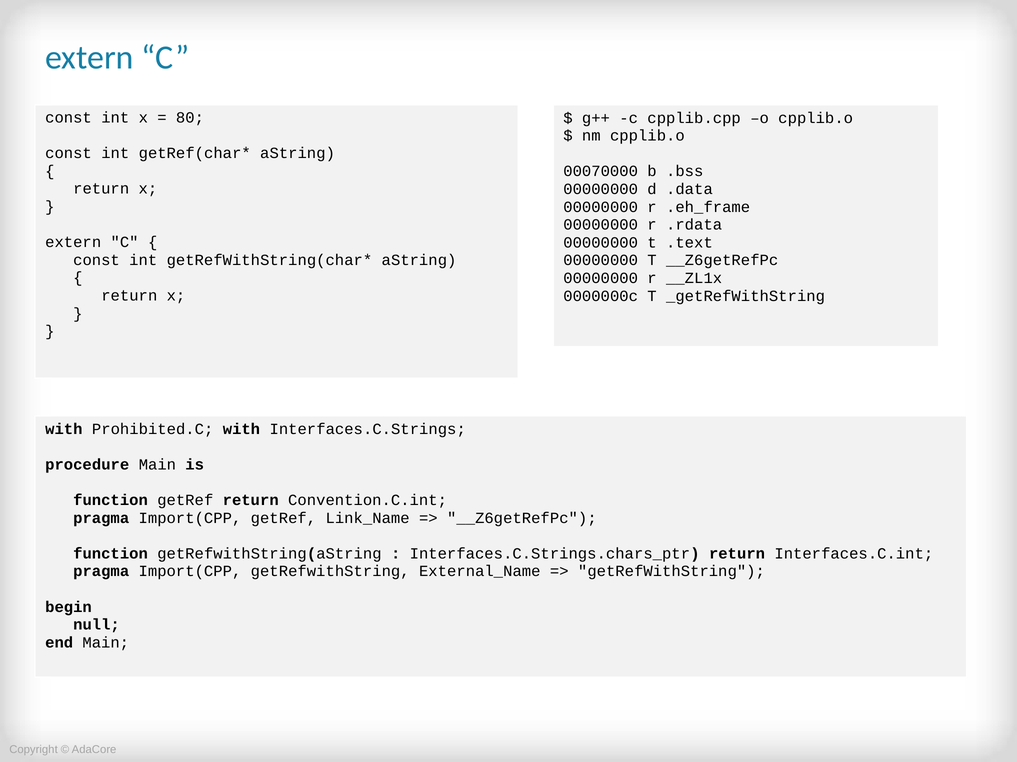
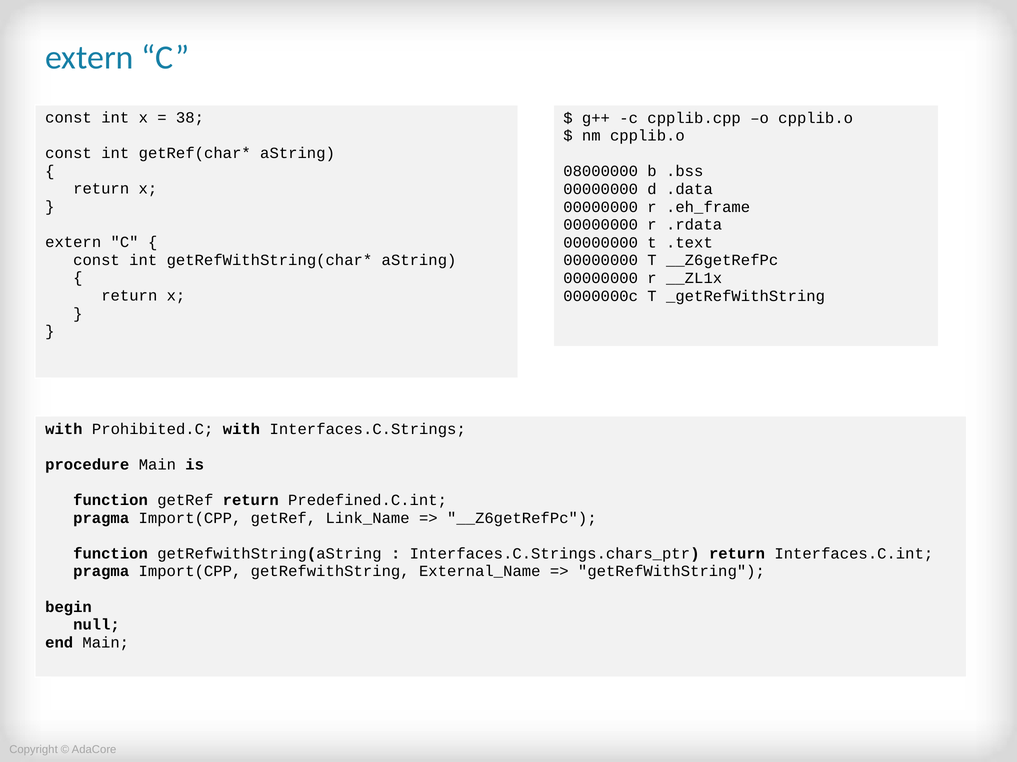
80: 80 -> 38 (190, 118)
00070000: 00070000 -> 08000000 (601, 172)
Convention.C.int: Convention.C.int -> Predefined.C.int (368, 501)
